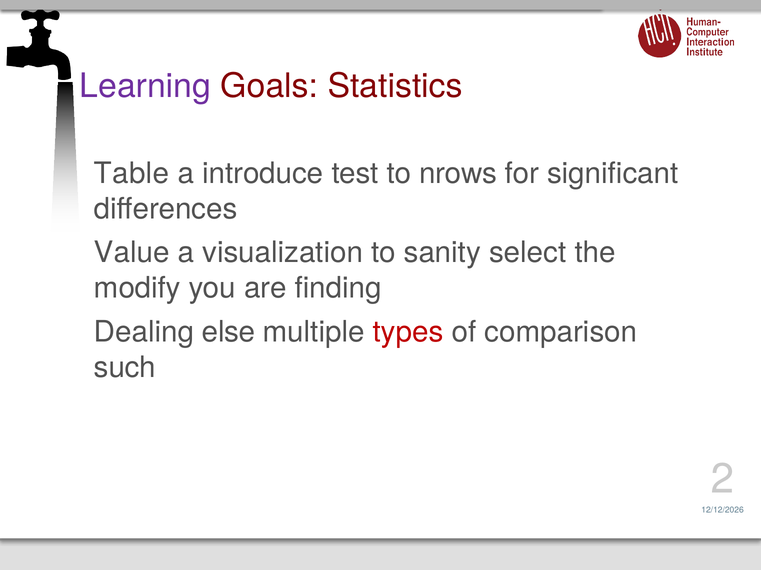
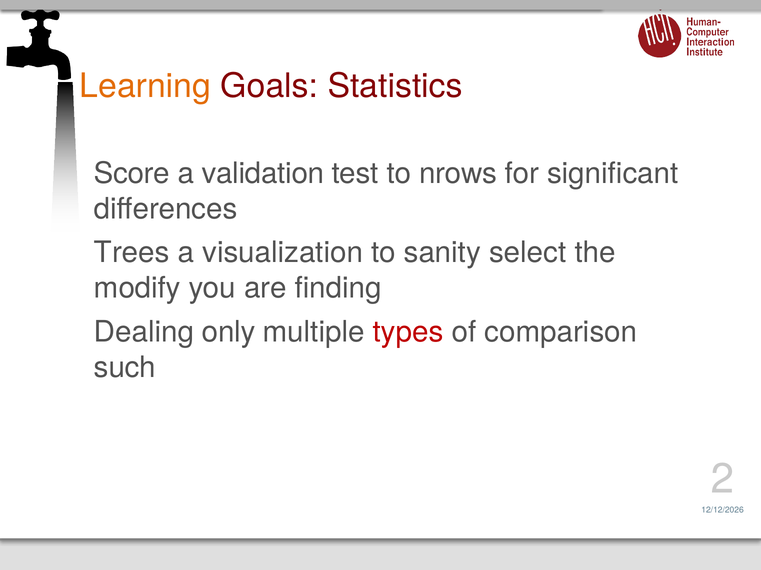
Learning colour: purple -> orange (145, 86)
Table: Table -> Score (132, 174)
introduce: introduce -> validation (263, 174)
Value: Value -> Trees (132, 253)
else: else -> only (229, 333)
